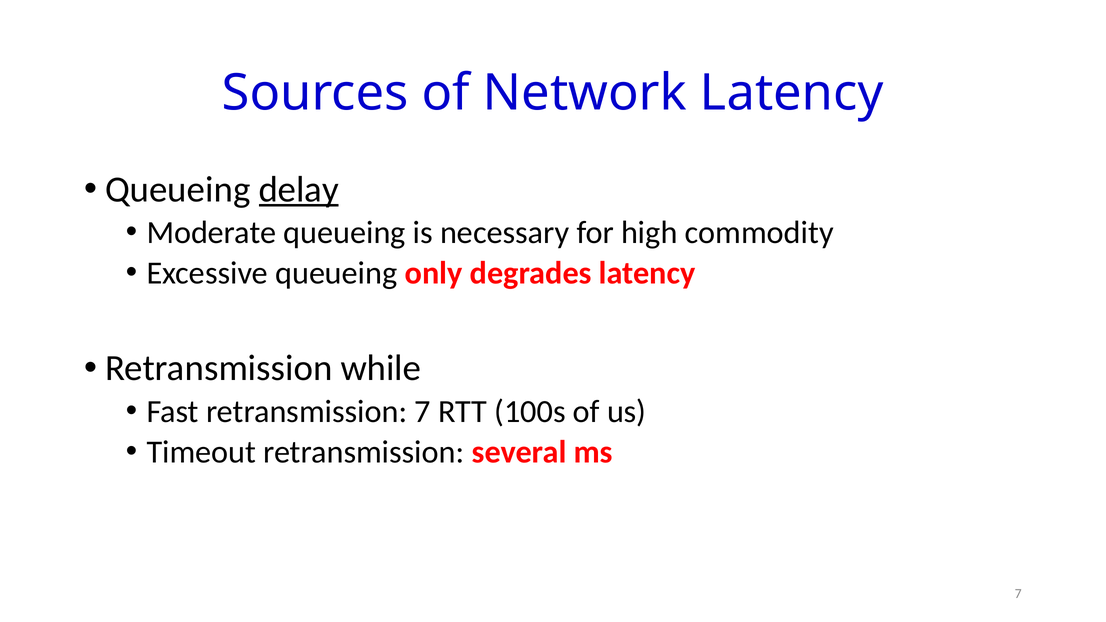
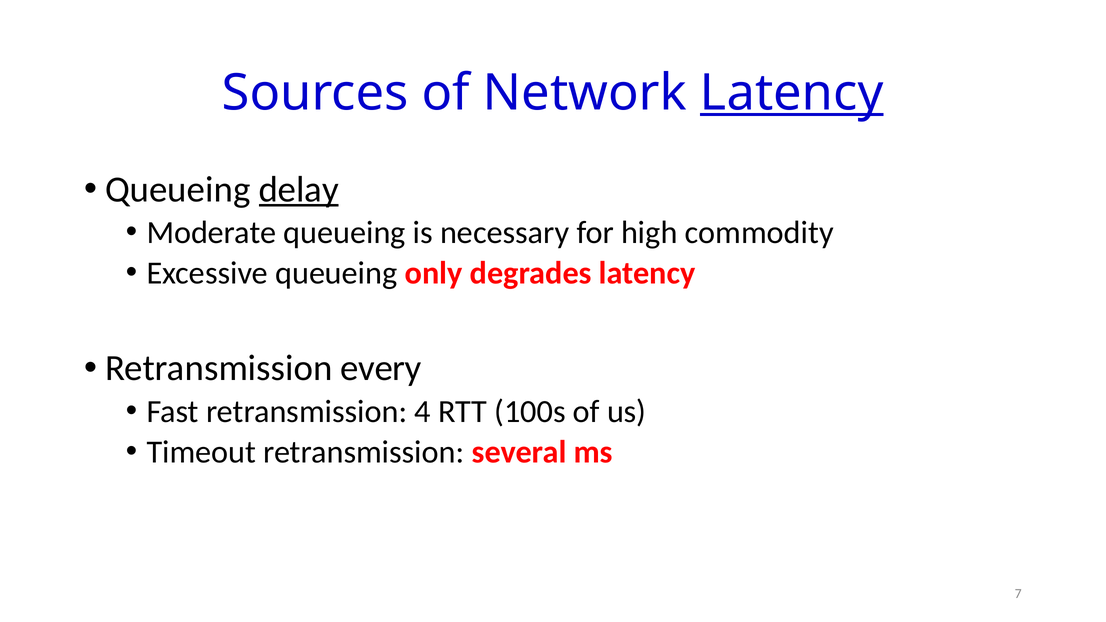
Latency underline: none -> present (792, 93)
while: while -> every (381, 368)
retransmission 7: 7 -> 4 (423, 412)
